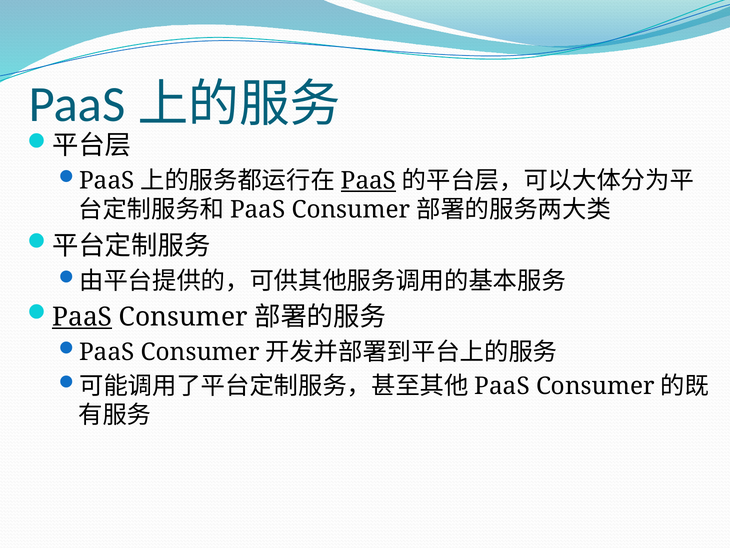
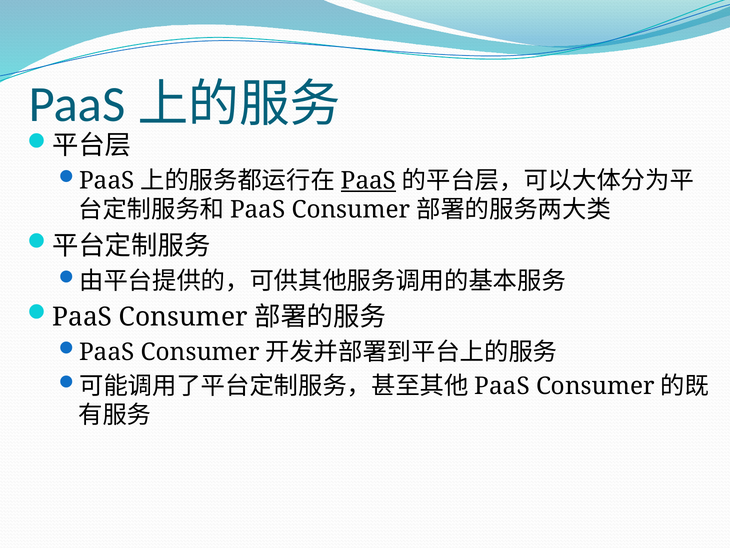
PaaS underline: present -> none (82, 317)
